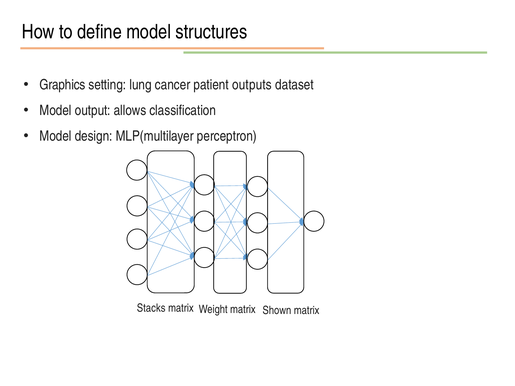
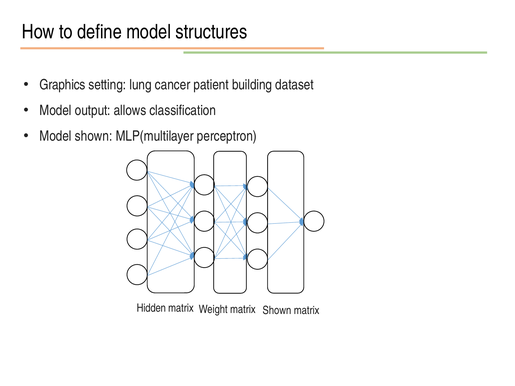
outputs: outputs -> building (252, 85)
Model design: design -> shown (94, 136)
Stacks: Stacks -> Hidden (151, 308)
